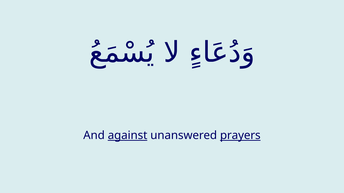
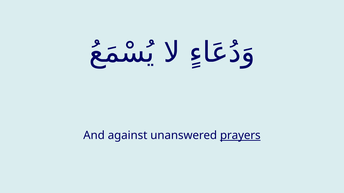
against underline: present -> none (128, 136)
